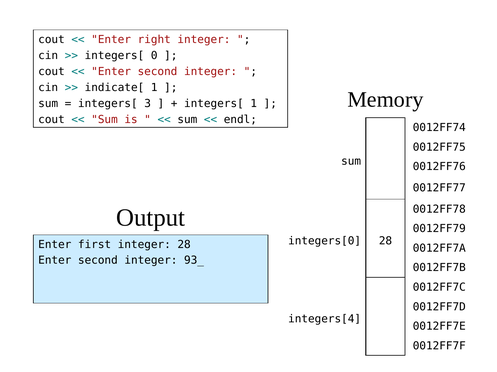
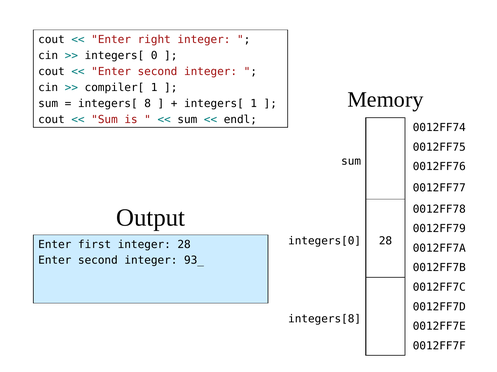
indicate[: indicate[ -> compiler[ (114, 88)
3: 3 -> 8 (148, 104)
integers[4: integers[4 -> integers[8 (325, 320)
